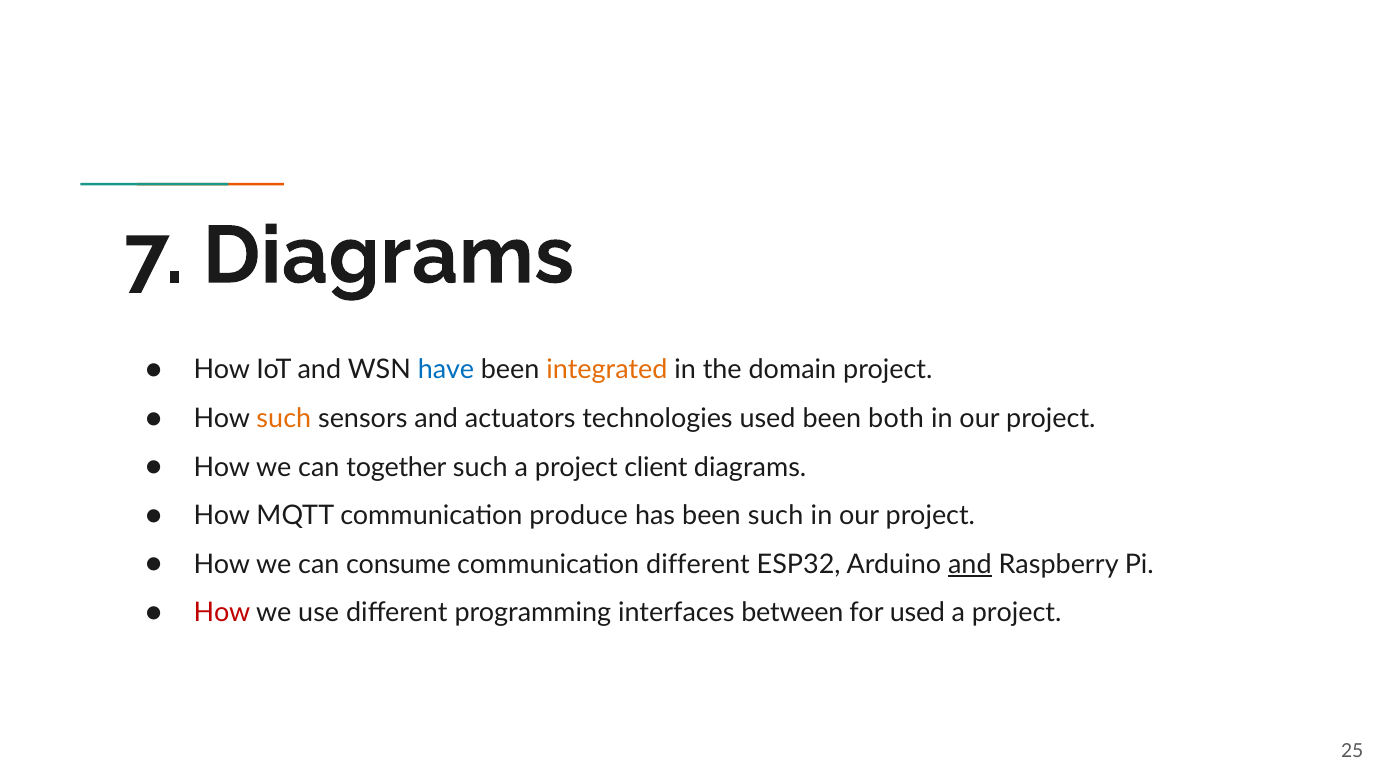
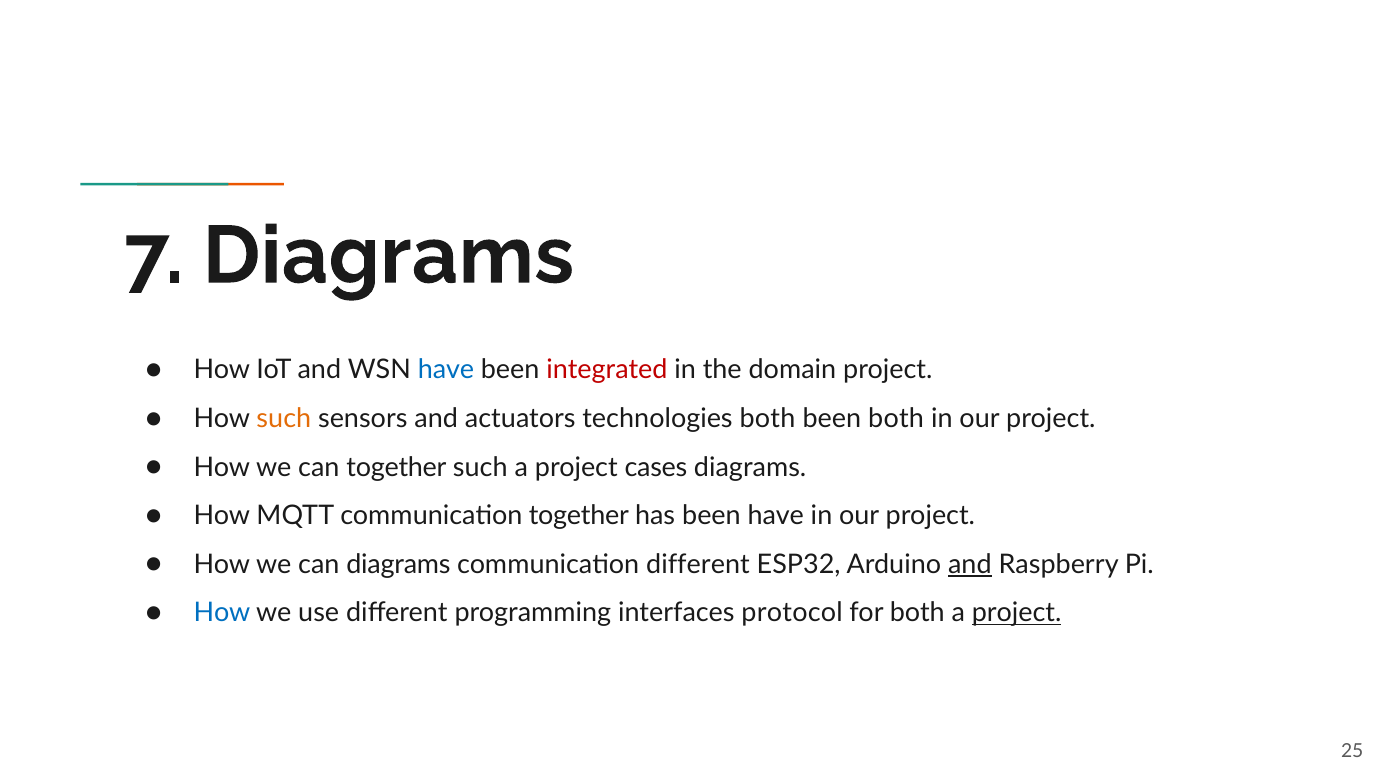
integrated colour: orange -> red (607, 370)
technologies used: used -> both (767, 418)
client: client -> cases (656, 467)
communication produce: produce -> together (579, 516)
been such: such -> have (776, 516)
can consume: consume -> diagrams (398, 564)
How colour: red -> blue (222, 613)
between: between -> protocol (792, 613)
for used: used -> both (917, 613)
project underline: none -> present (1017, 613)
